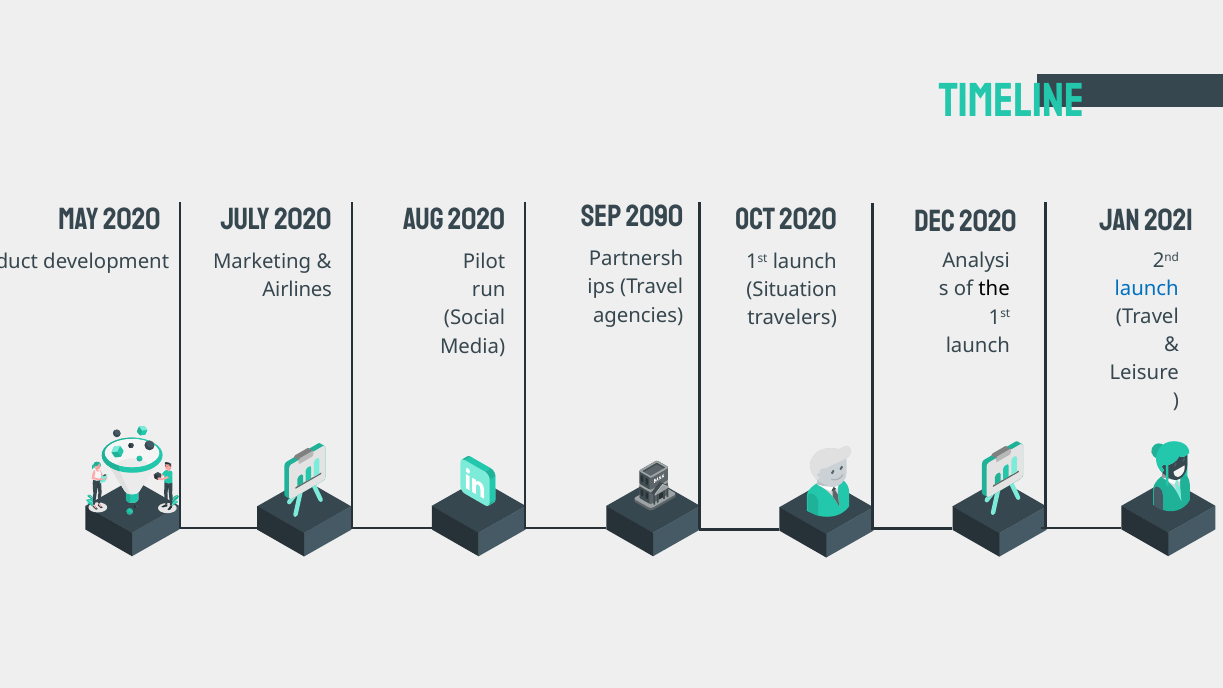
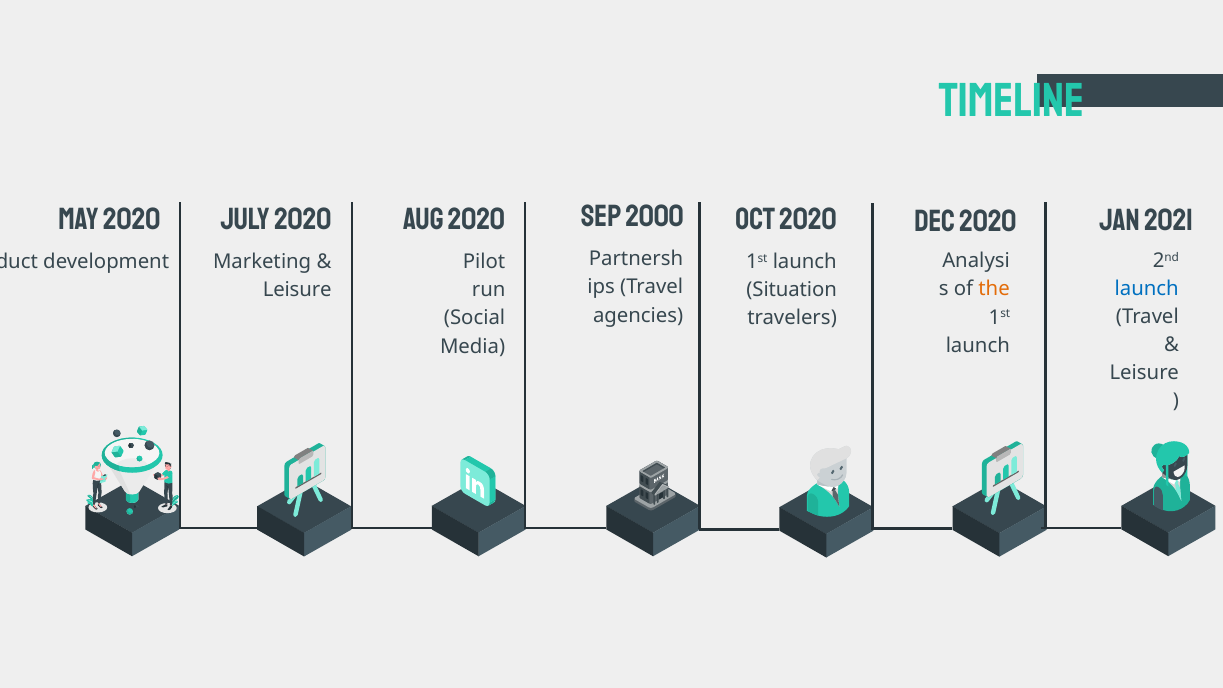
2090: 2090 -> 2000 (655, 217)
the colour: black -> orange (994, 289)
Airlines: Airlines -> Leisure (297, 290)
